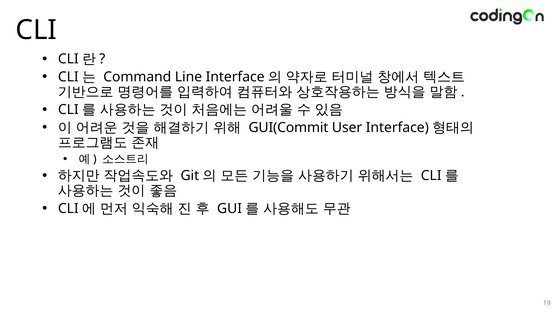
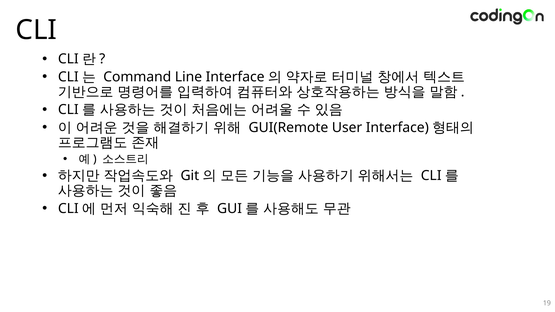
GUI(Commit: GUI(Commit -> GUI(Remote (288, 128)
